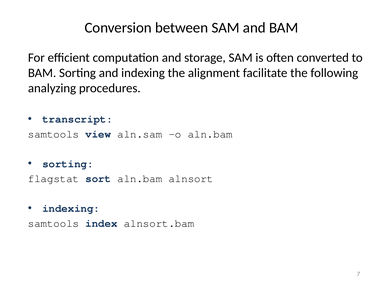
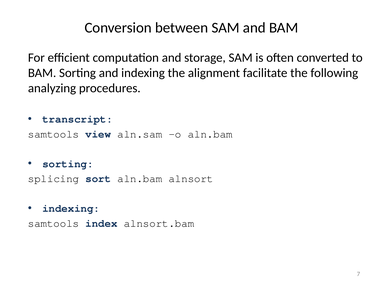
flagstat: flagstat -> splicing (54, 179)
